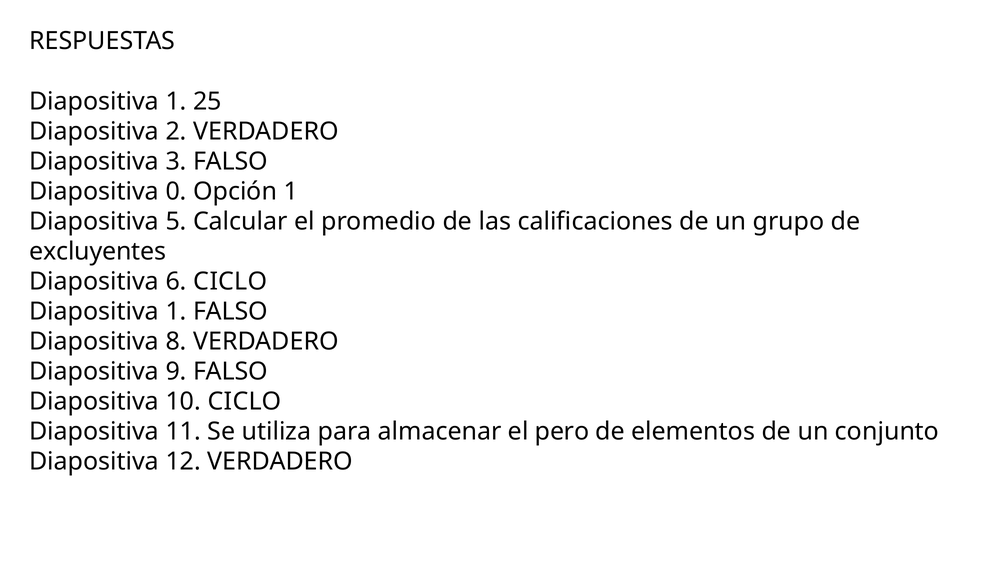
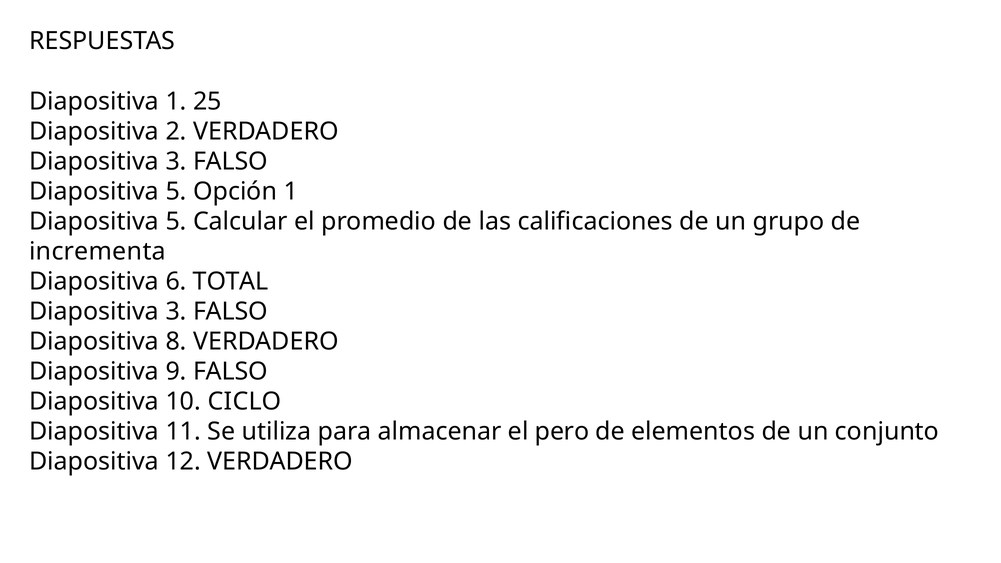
0: 0 -> 5 (176, 191)
excluyentes: excluyentes -> incrementa (97, 251)
6 CICLO: CICLO -> TOTAL (231, 281)
1: 1 -> 3 (176, 311)
